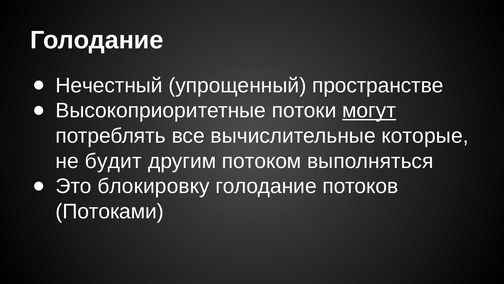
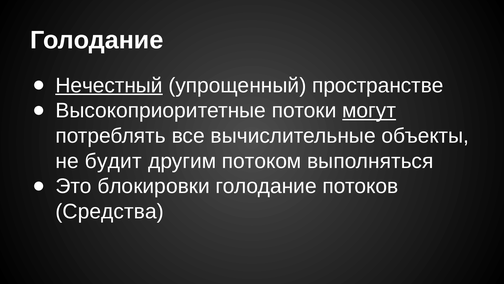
Нечестный underline: none -> present (109, 85)
которые: которые -> объекты (425, 136)
блокировку: блокировку -> блокировки (154, 186)
Потоками: Потоками -> Средства (110, 211)
